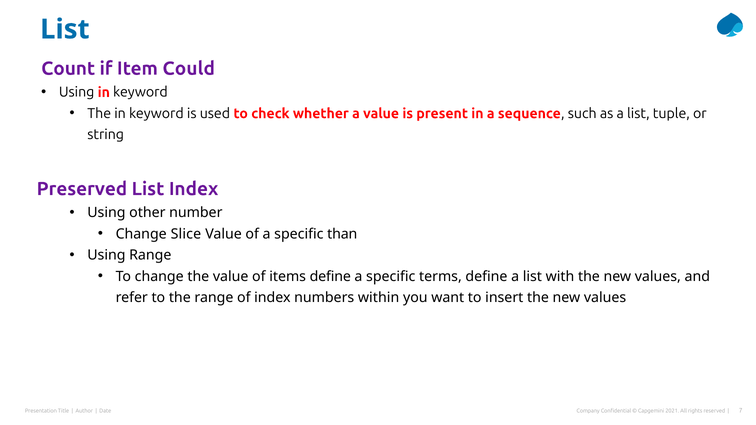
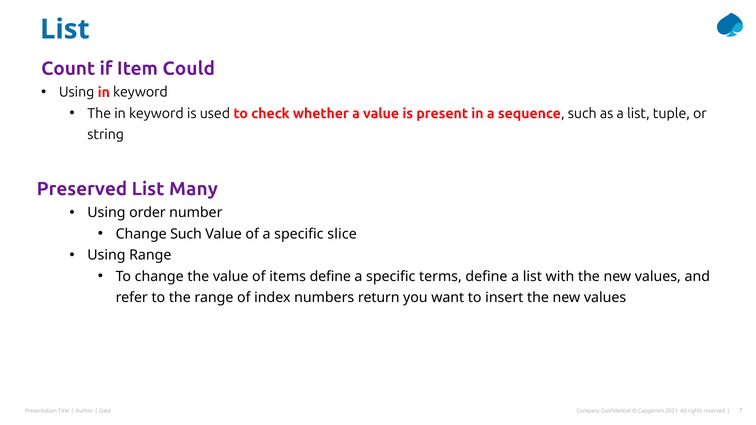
List Index: Index -> Many (193, 189)
other: other -> order (147, 213)
Change Slice: Slice -> Such (186, 234)
than: than -> slice (342, 234)
within: within -> return (379, 298)
